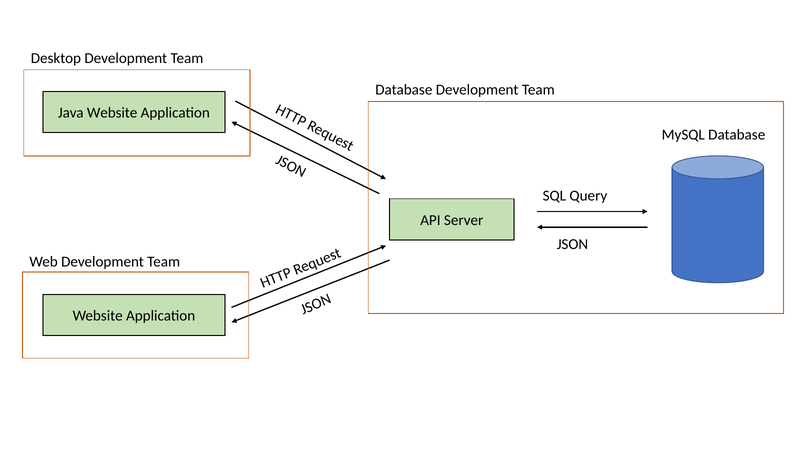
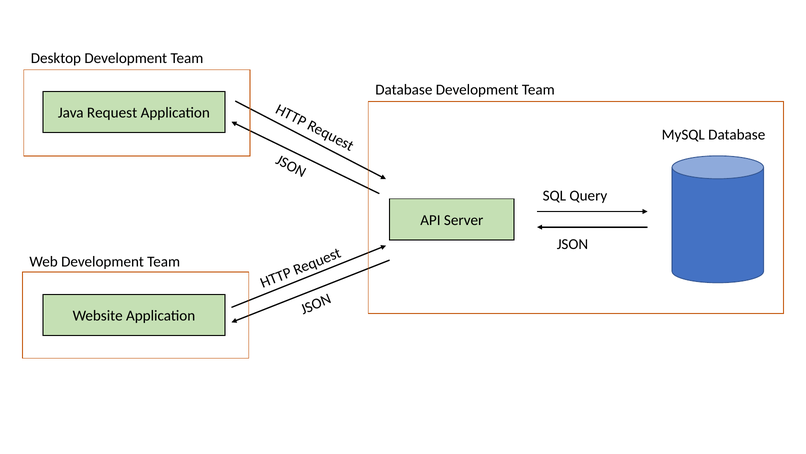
Java Website: Website -> Request (112, 113)
